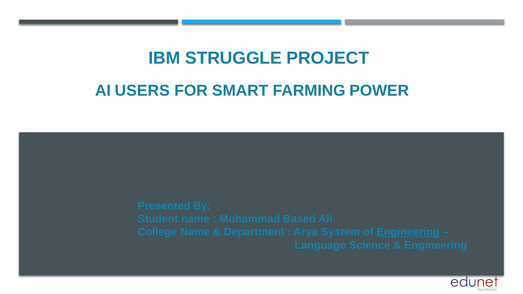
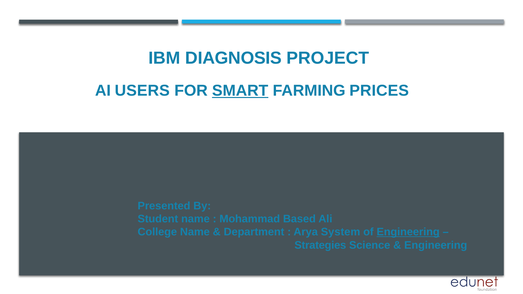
STRUGGLE: STRUGGLE -> DIAGNOSIS (234, 58)
SMART underline: none -> present (240, 91)
POWER: POWER -> PRICES (379, 91)
Language: Language -> Strategies (320, 245)
